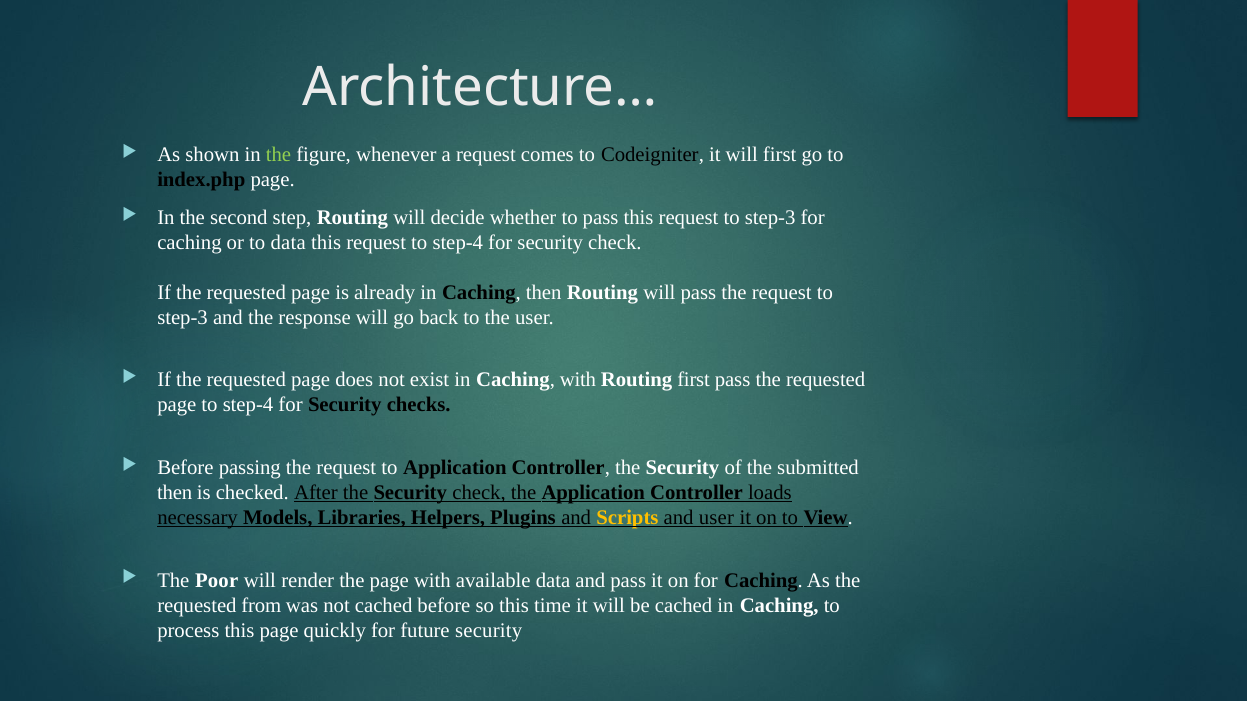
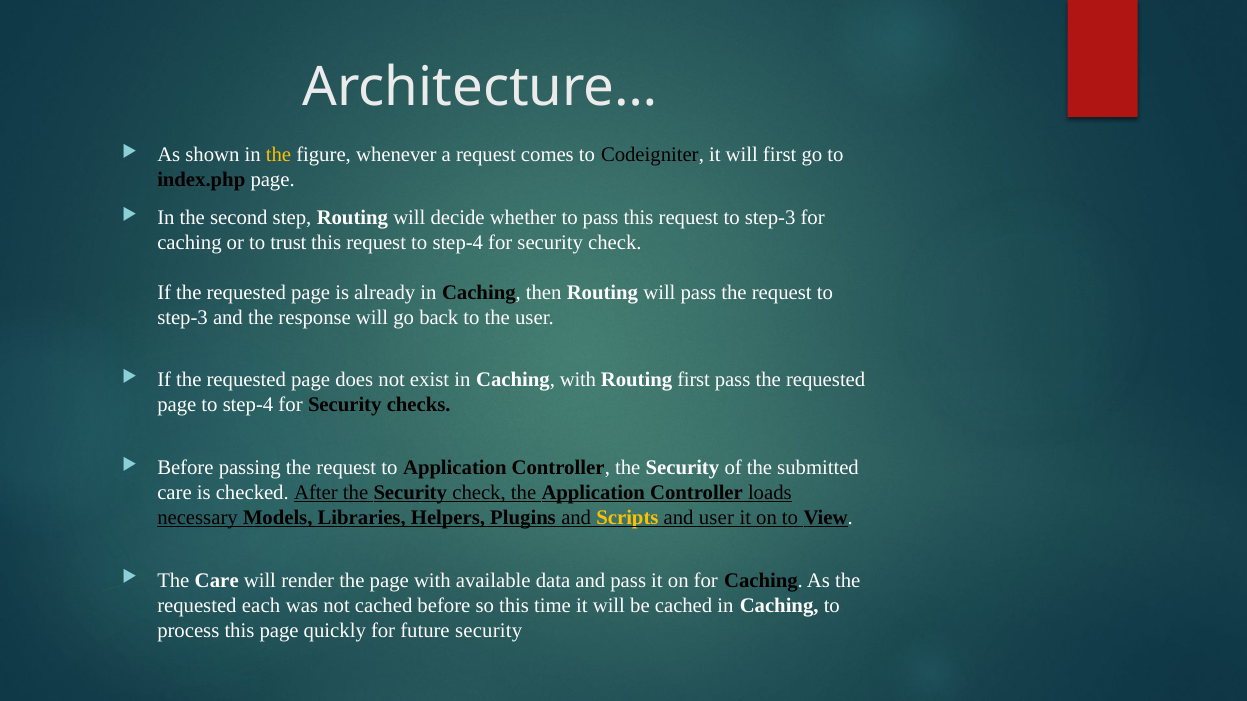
the colour: light green -> yellow (279, 155)
to data: data -> trust (288, 243)
then: then -> care (175, 493)
The Poor: Poor -> Care (217, 581)
from: from -> each (261, 606)
